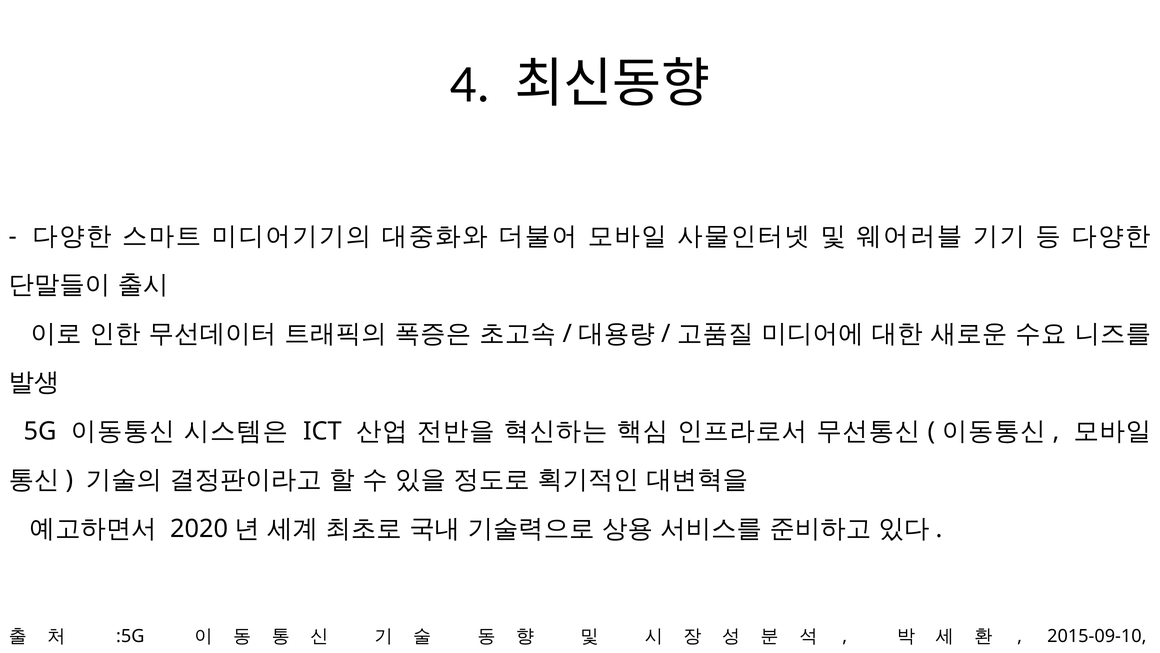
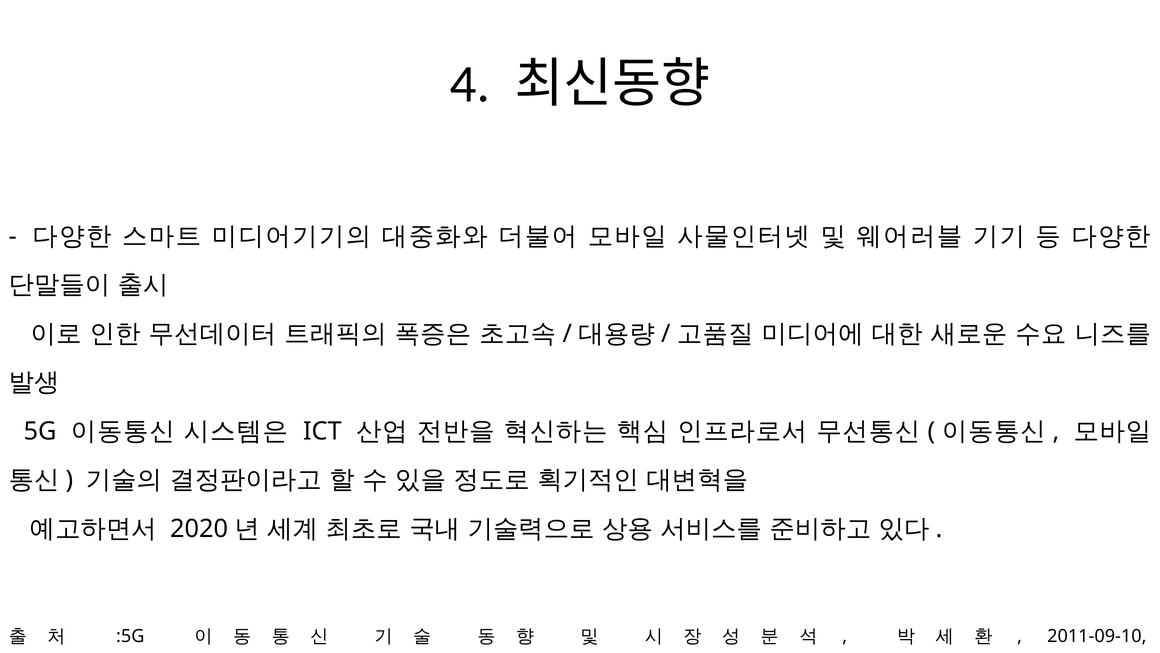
2015-09-10: 2015-09-10 -> 2011-09-10 (1097, 636)
